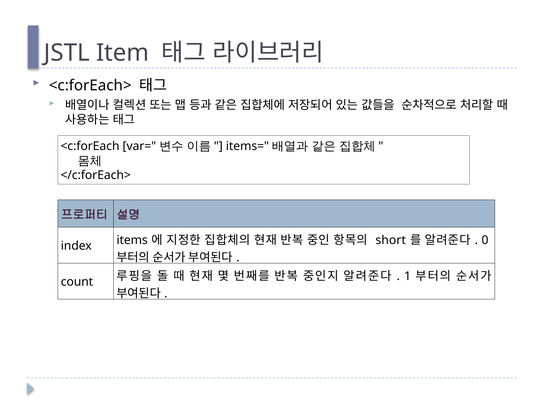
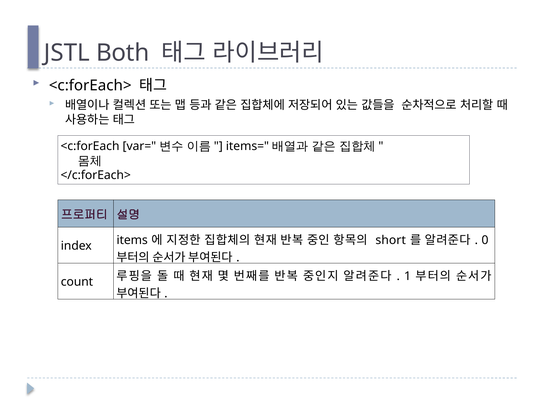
Item: Item -> Both (123, 53)
